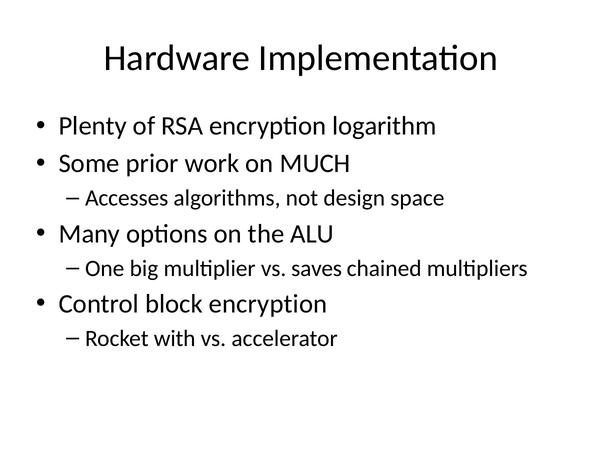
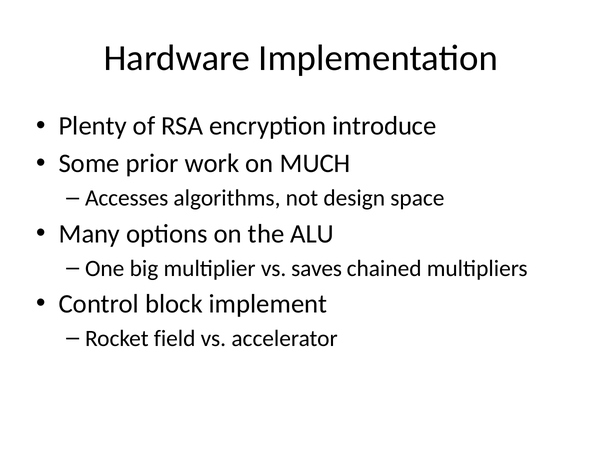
logarithm: logarithm -> introduce (384, 126)
block encryption: encryption -> implement (268, 304)
with: with -> field (175, 339)
